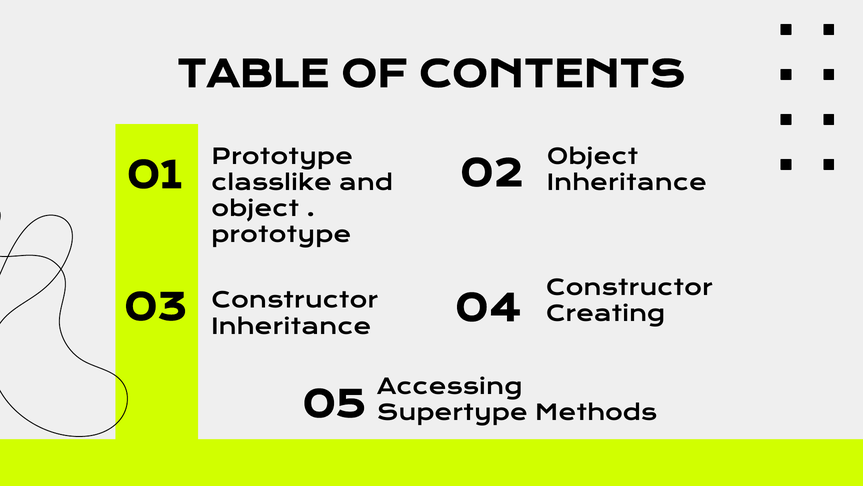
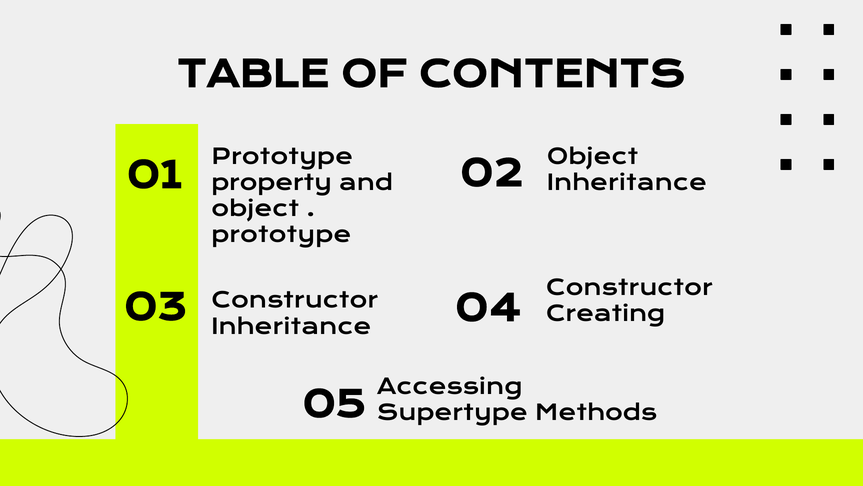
classlike: classlike -> property (272, 183)
